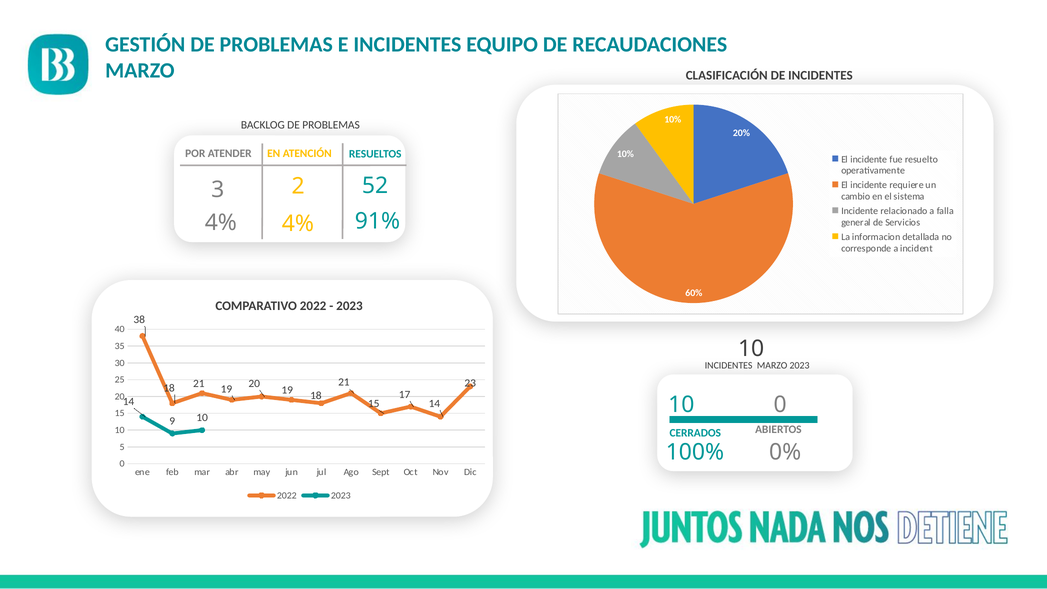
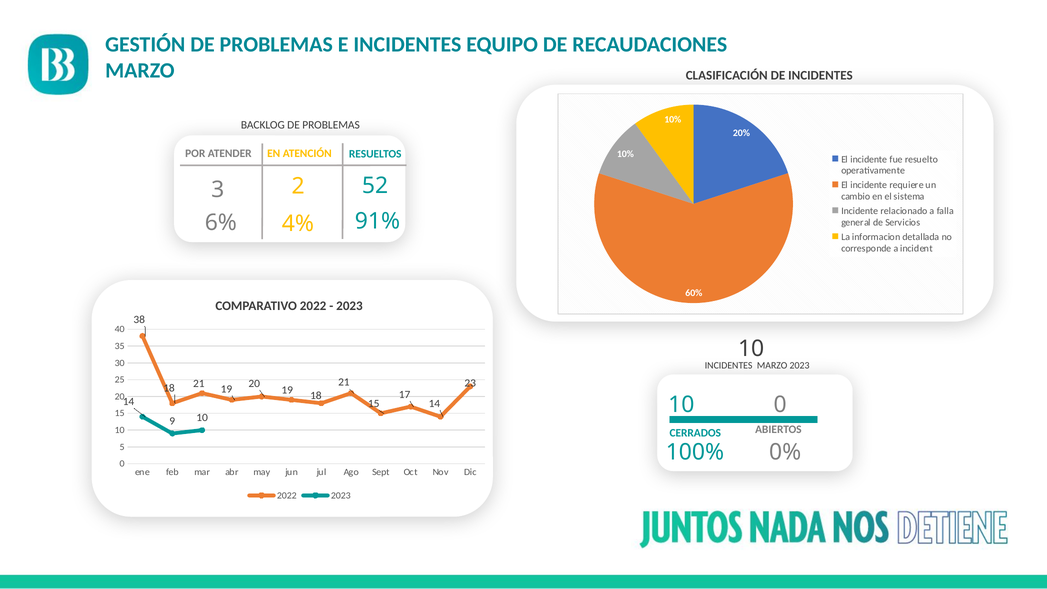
4%: 4% -> 6% (221, 223)
